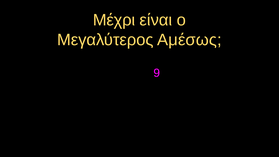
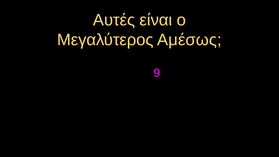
Μέχρι: Μέχρι -> Αυτές (114, 20)
